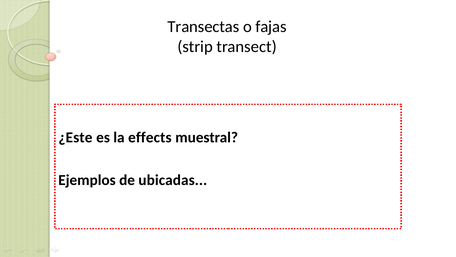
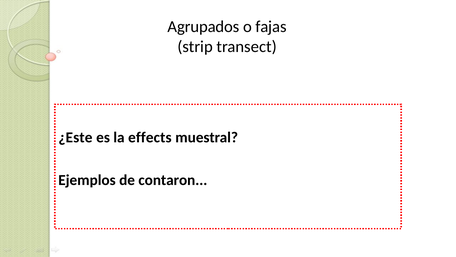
Transectas: Transectas -> Agrupados (204, 27)
ubicadas: ubicadas -> contaron (173, 180)
